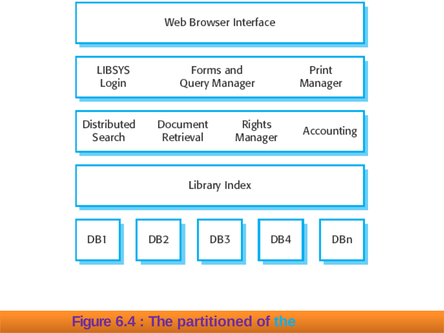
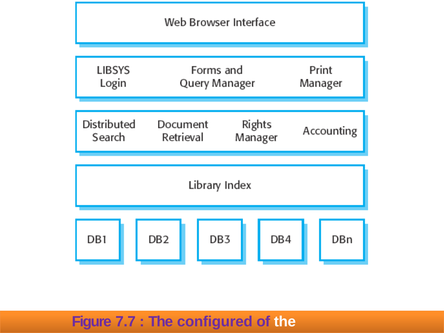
6.4: 6.4 -> 7.7 (126, 322)
partitioned: partitioned -> configured (215, 322)
the colour: light blue -> white (285, 322)
